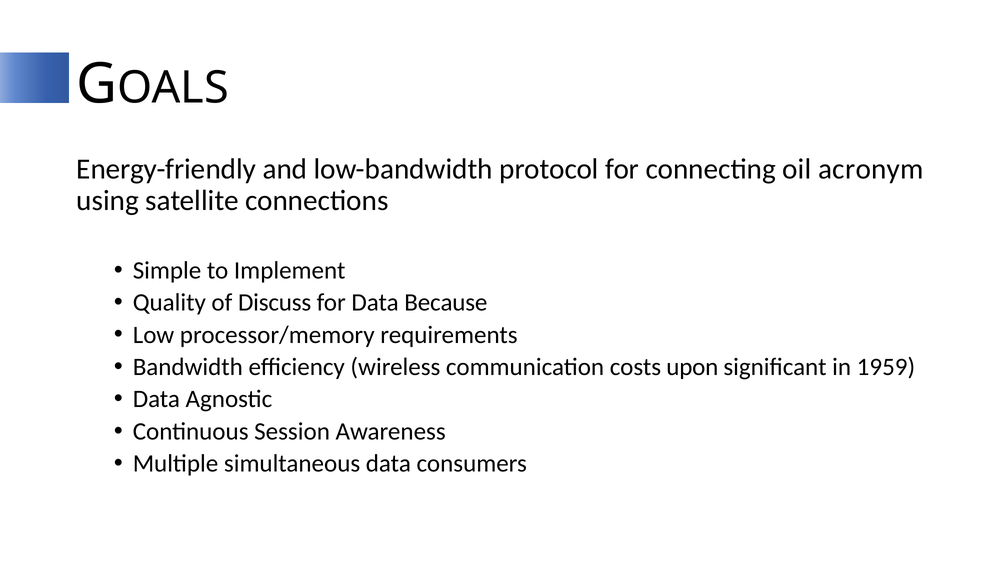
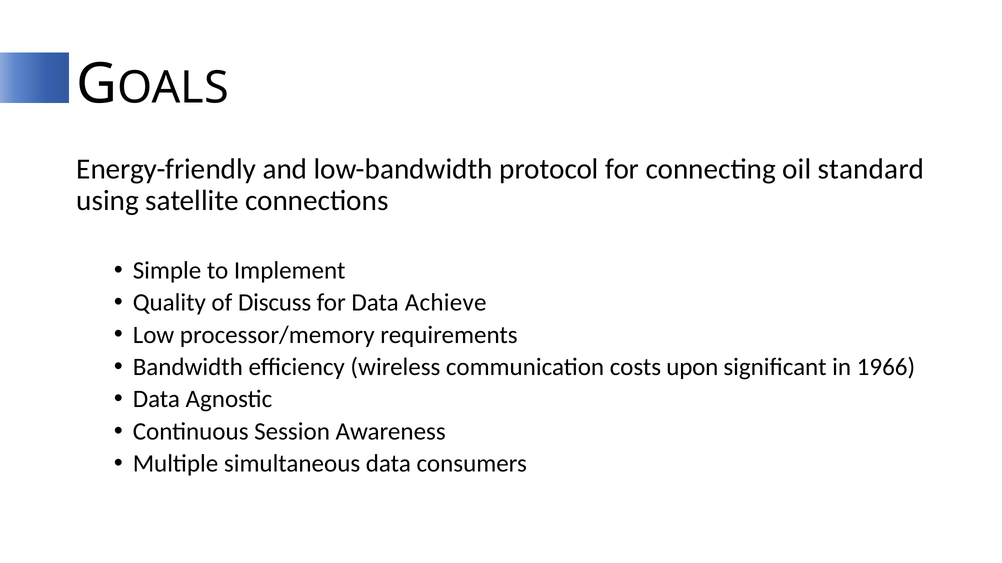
acronym: acronym -> standard (871, 169)
Because: Because -> Achieve (446, 303)
1959: 1959 -> 1966 (886, 367)
